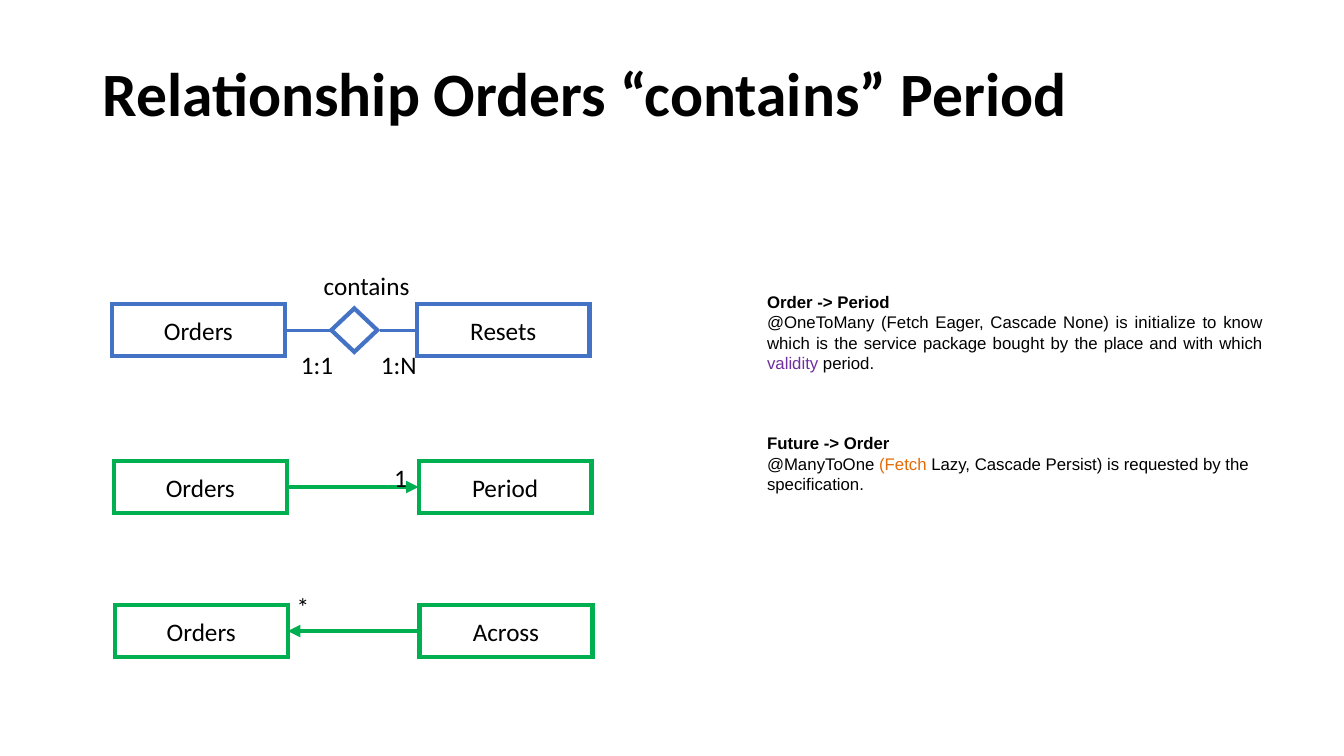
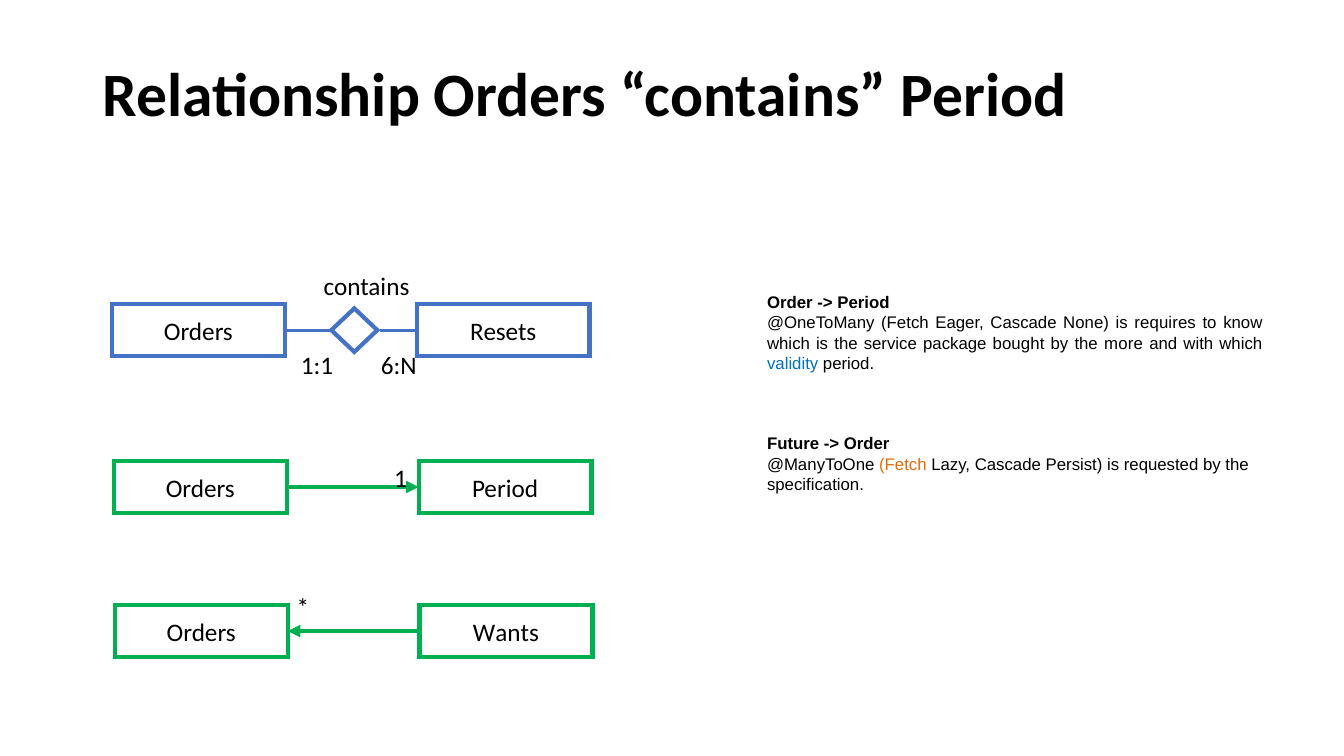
initialize: initialize -> requires (1165, 323)
place: place -> more (1124, 344)
1:N: 1:N -> 6:N (399, 366)
validity colour: purple -> blue (793, 364)
Across: Across -> Wants (506, 633)
